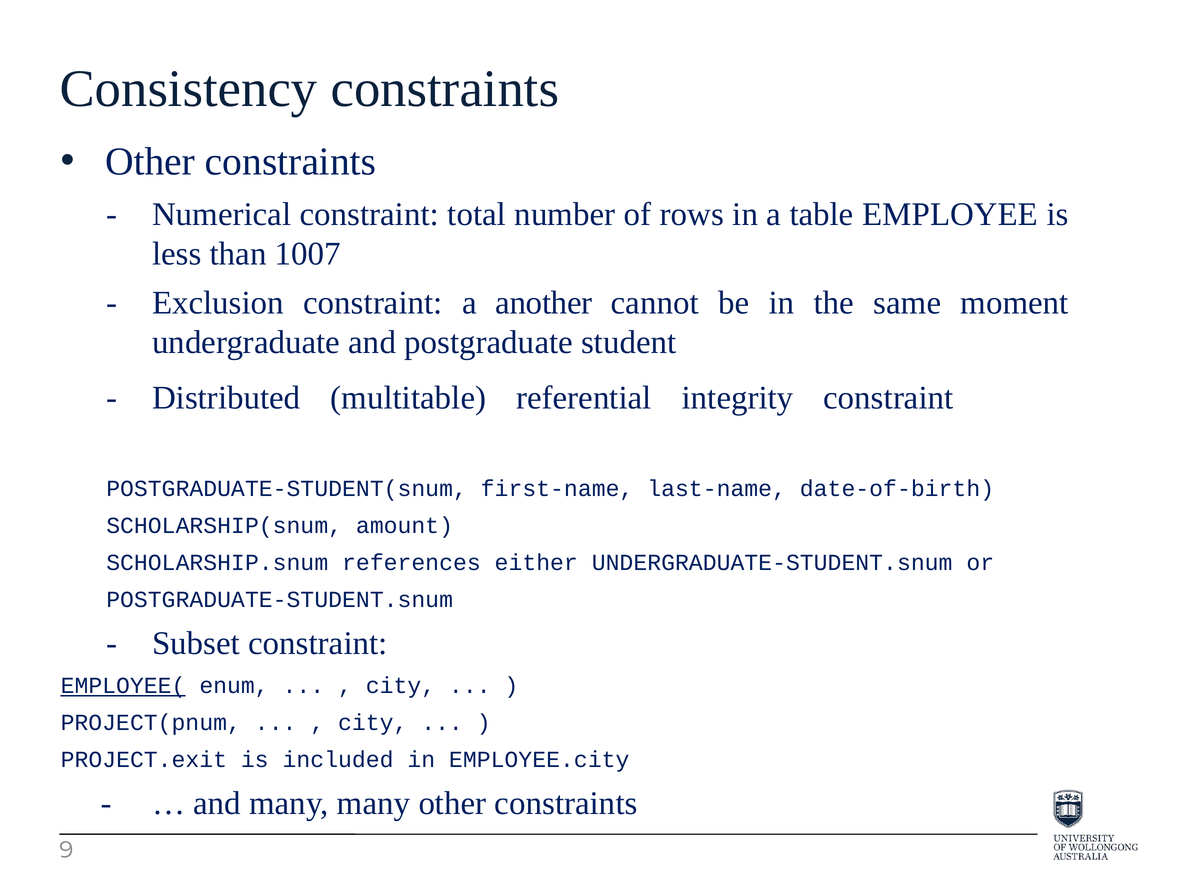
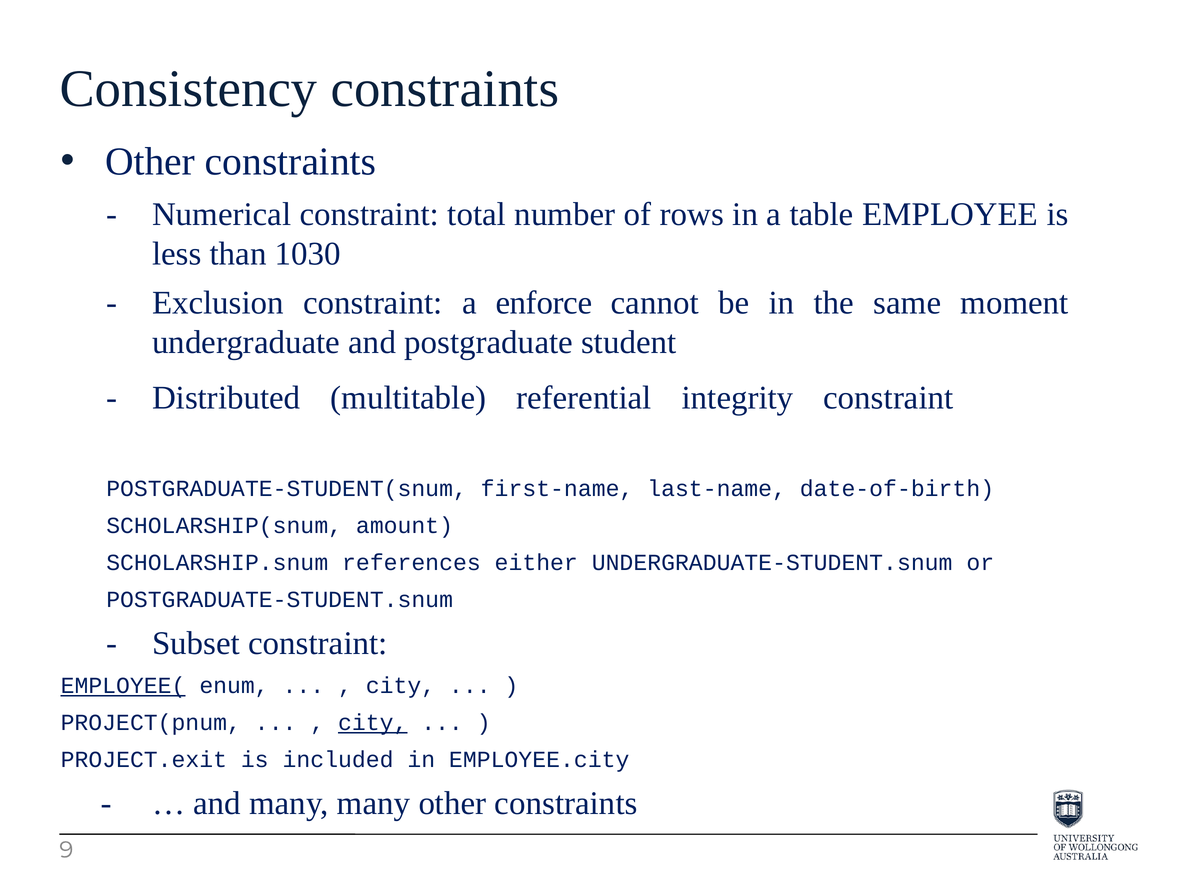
1007: 1007 -> 1030 (308, 254)
another: another -> enforce (544, 302)
city underline: none -> present (373, 722)
